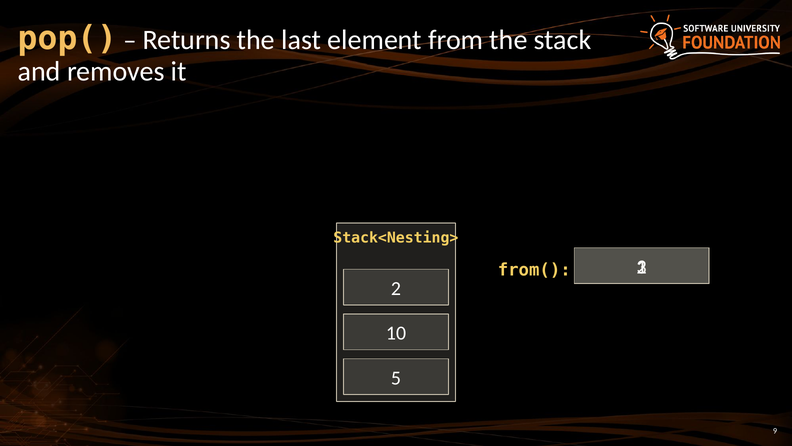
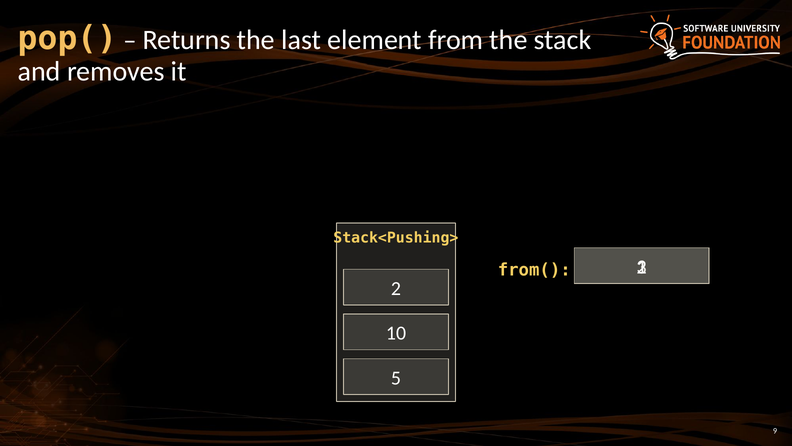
Stack<Nesting>: Stack<Nesting> -> Stack<Pushing> (396, 237)
